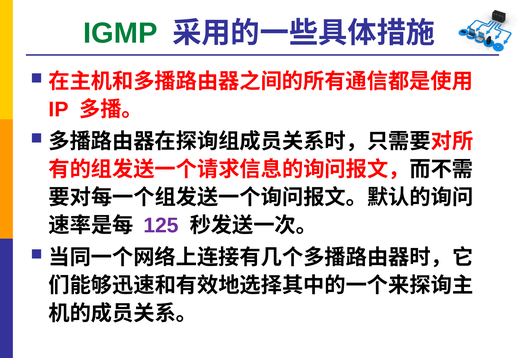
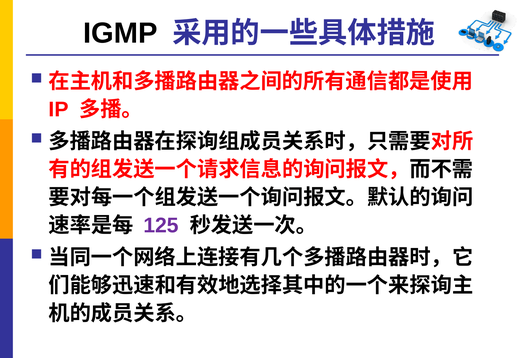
IGMP colour: green -> black (120, 33)
